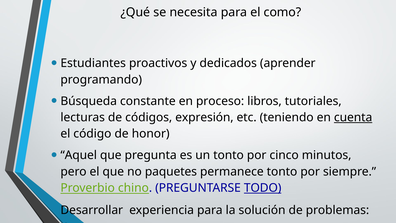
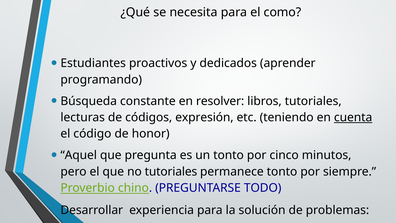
proceso: proceso -> resolver (220, 101)
no paquetes: paquetes -> tutoriales (171, 171)
TODO underline: present -> none (263, 188)
